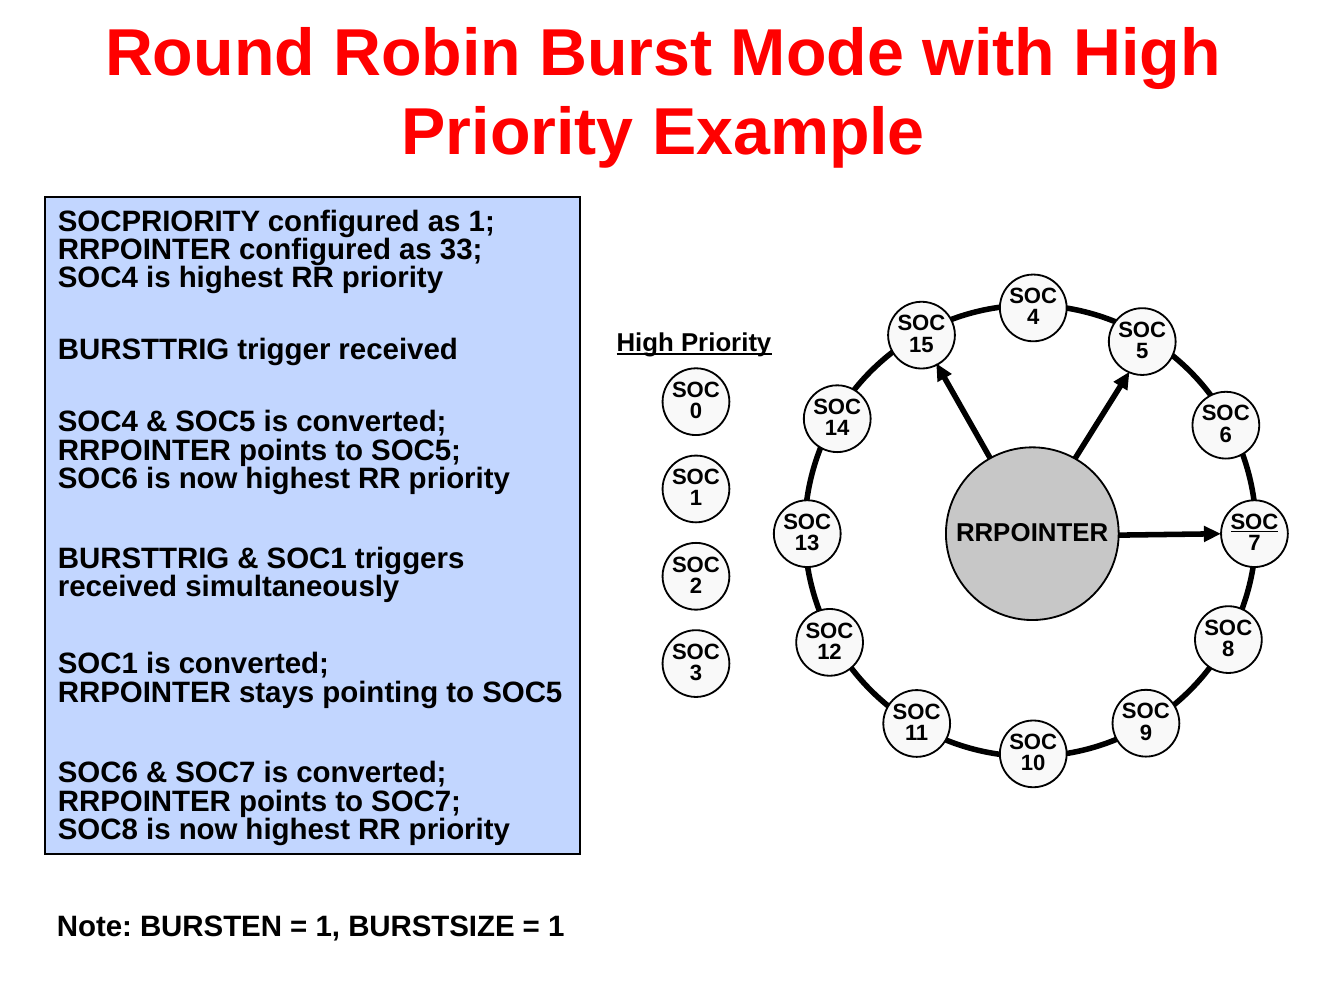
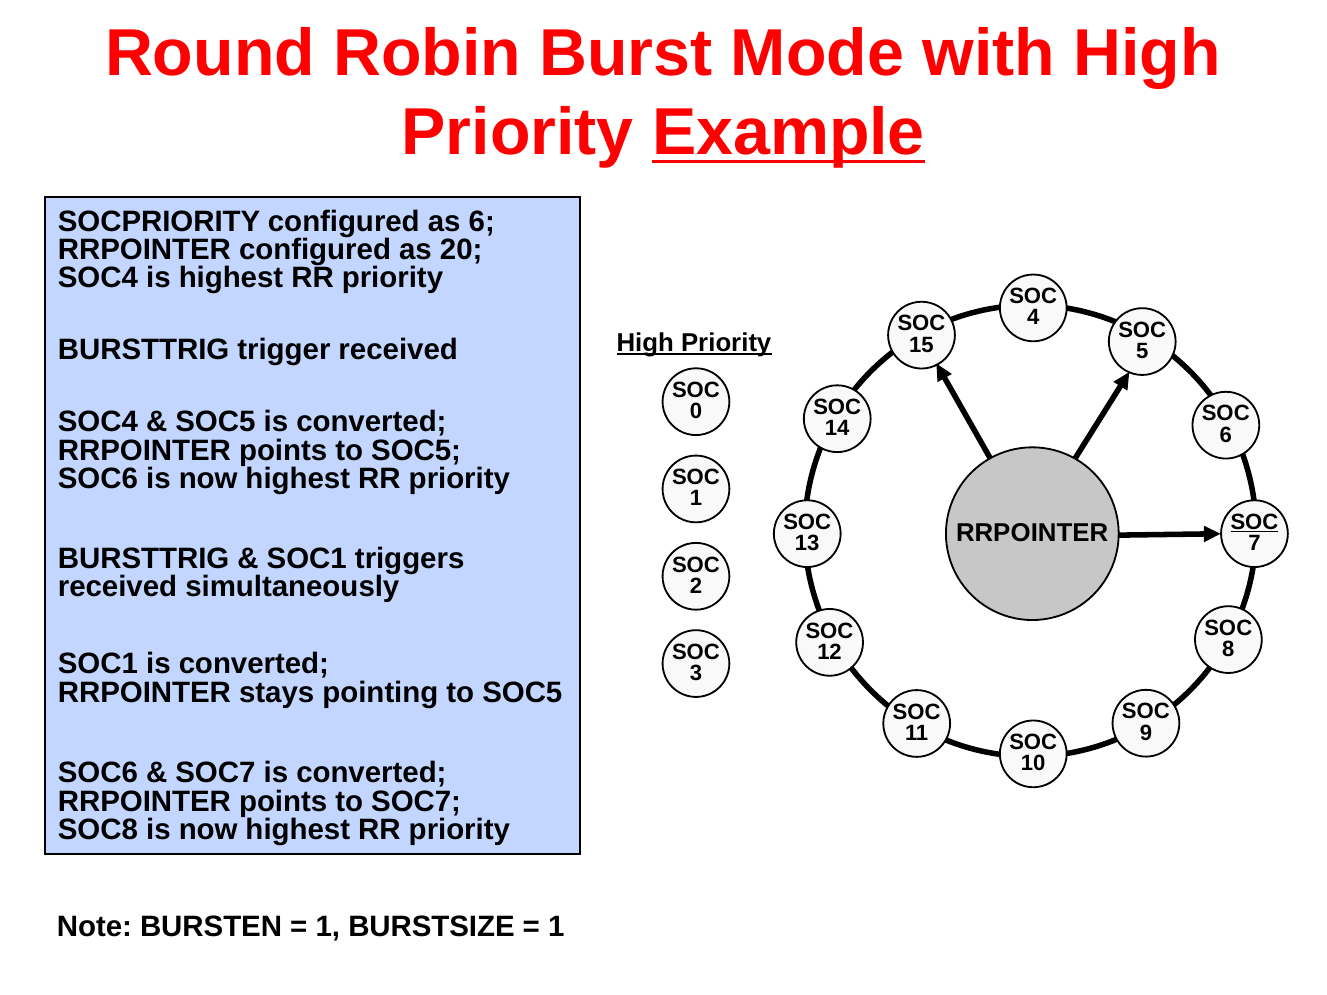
Example underline: none -> present (788, 133)
as 1: 1 -> 6 (482, 222)
33: 33 -> 20 (461, 250)
